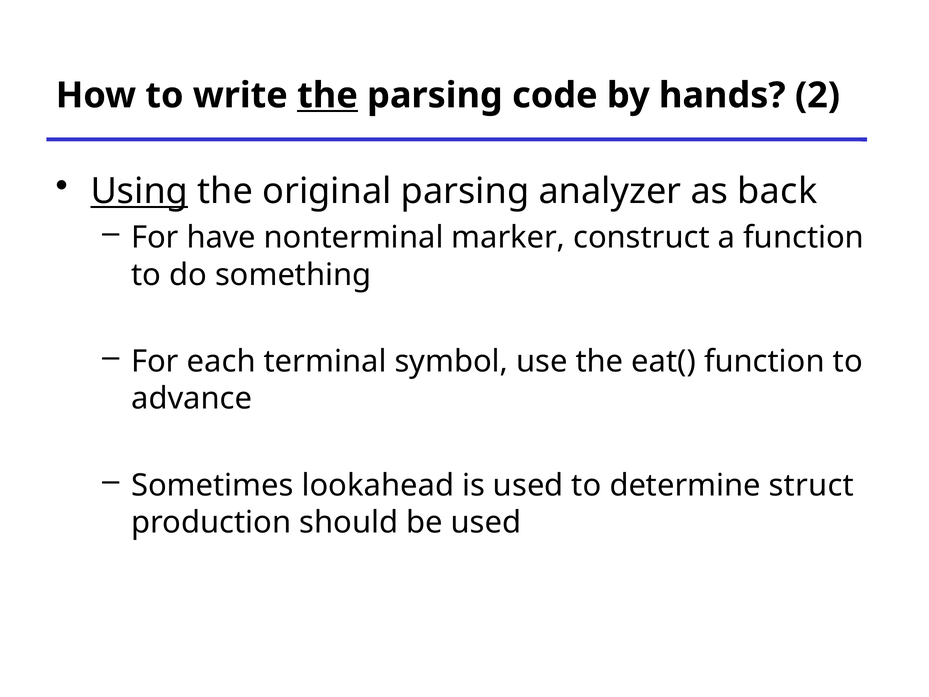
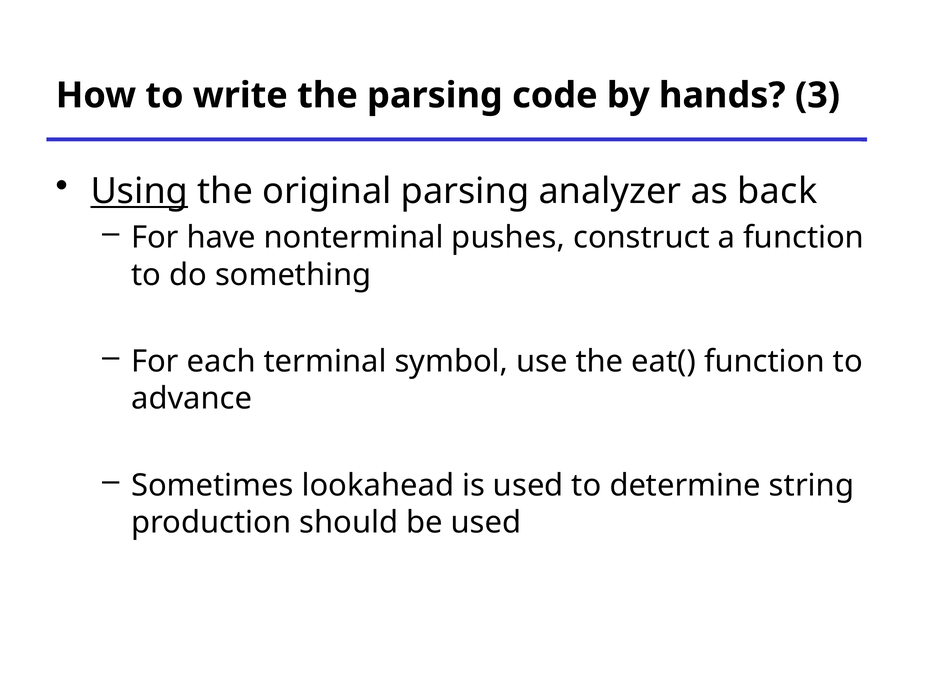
the underline: present -> none (327, 95)
2: 2 -> 3 (818, 95)
marker: marker -> pushes (508, 238)
struct: struct -> string (812, 485)
